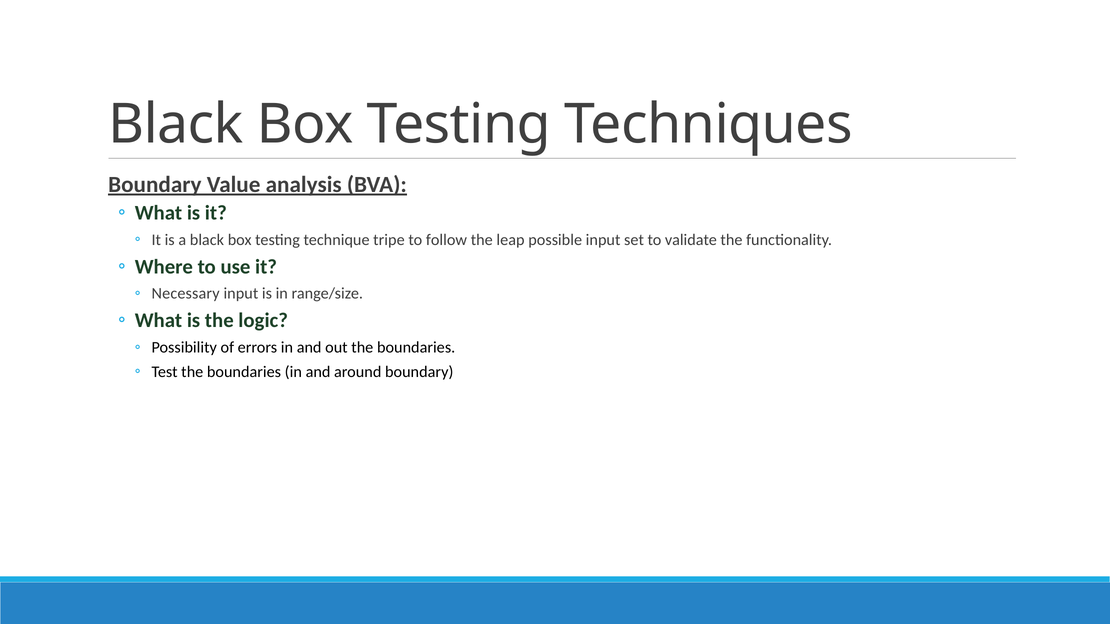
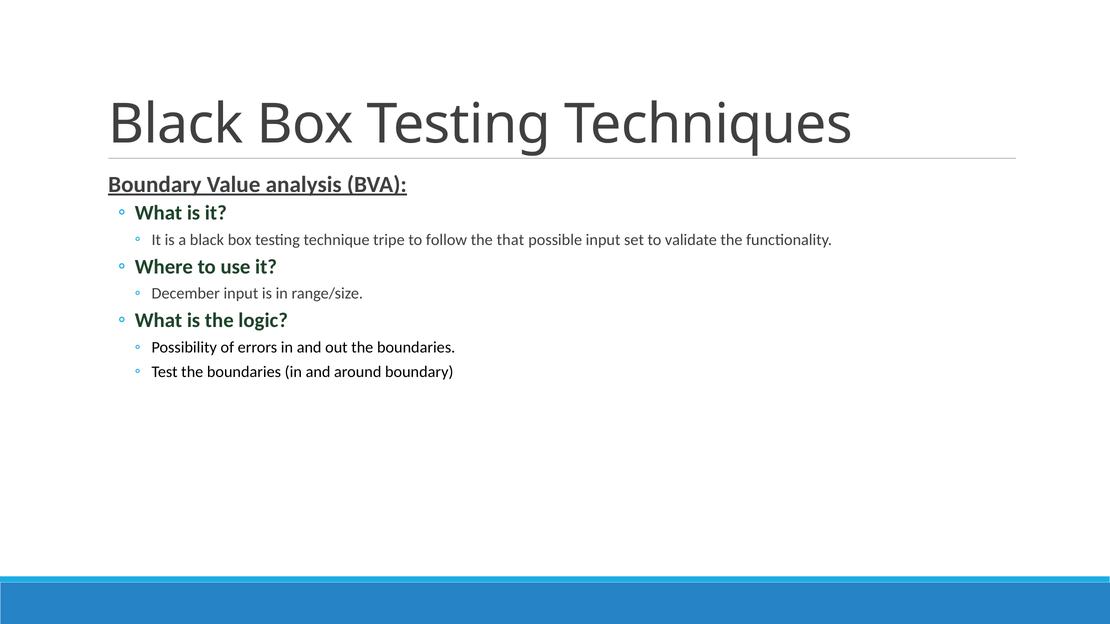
leap: leap -> that (510, 240)
Necessary: Necessary -> December (186, 294)
